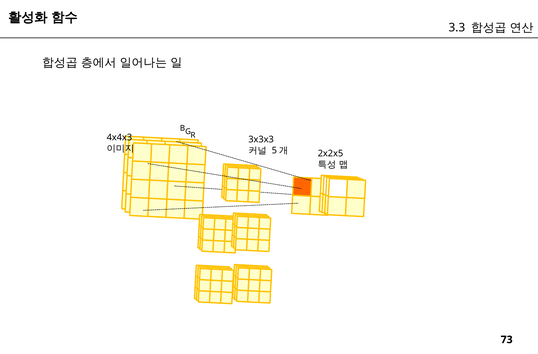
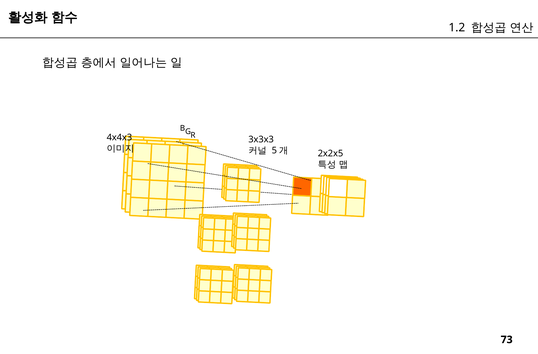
3.3: 3.3 -> 1.2 (457, 28)
